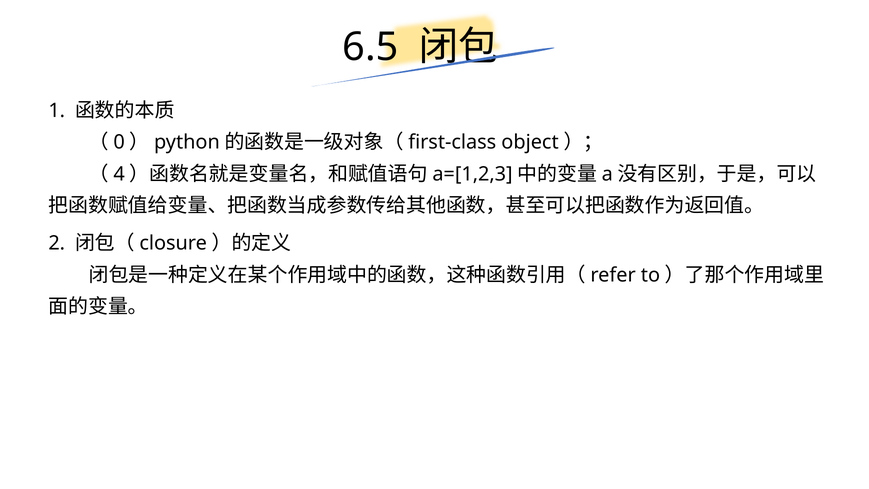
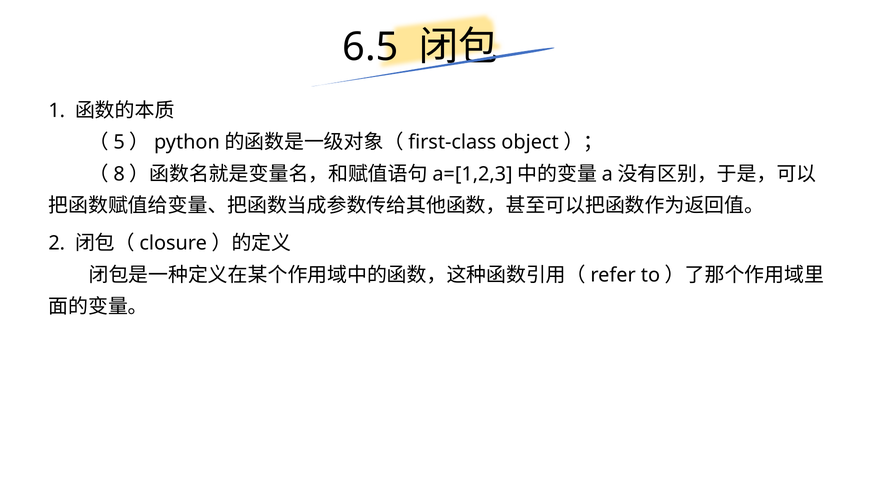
0: 0 -> 5 (119, 142)
4: 4 -> 8 (119, 174)
